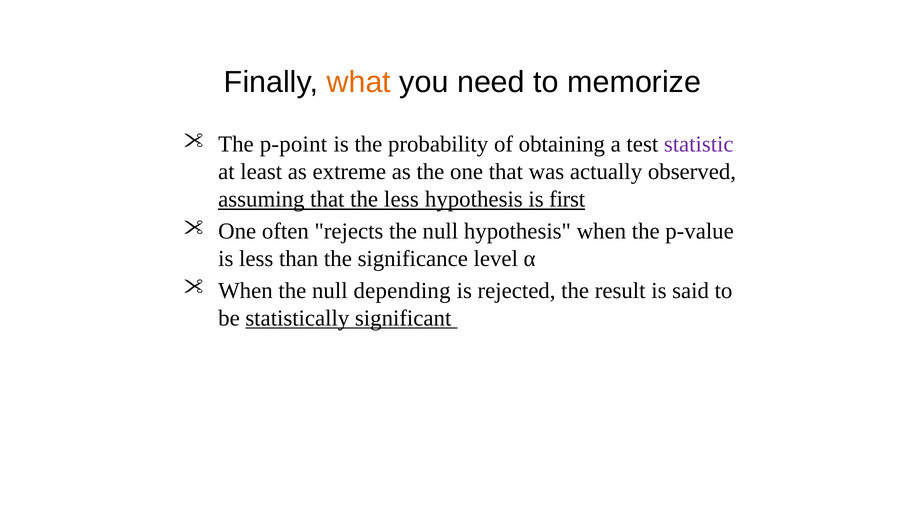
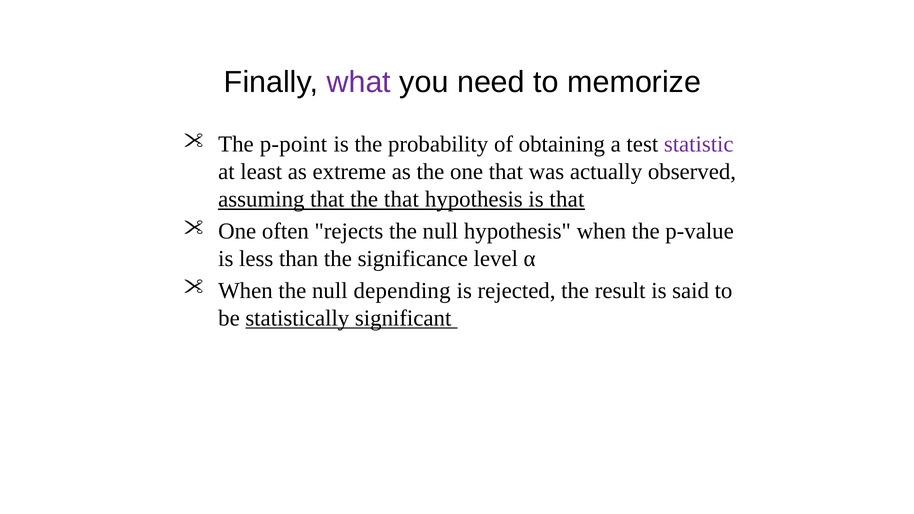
what colour: orange -> purple (359, 82)
the less: less -> that (401, 199)
is first: first -> that (567, 199)
